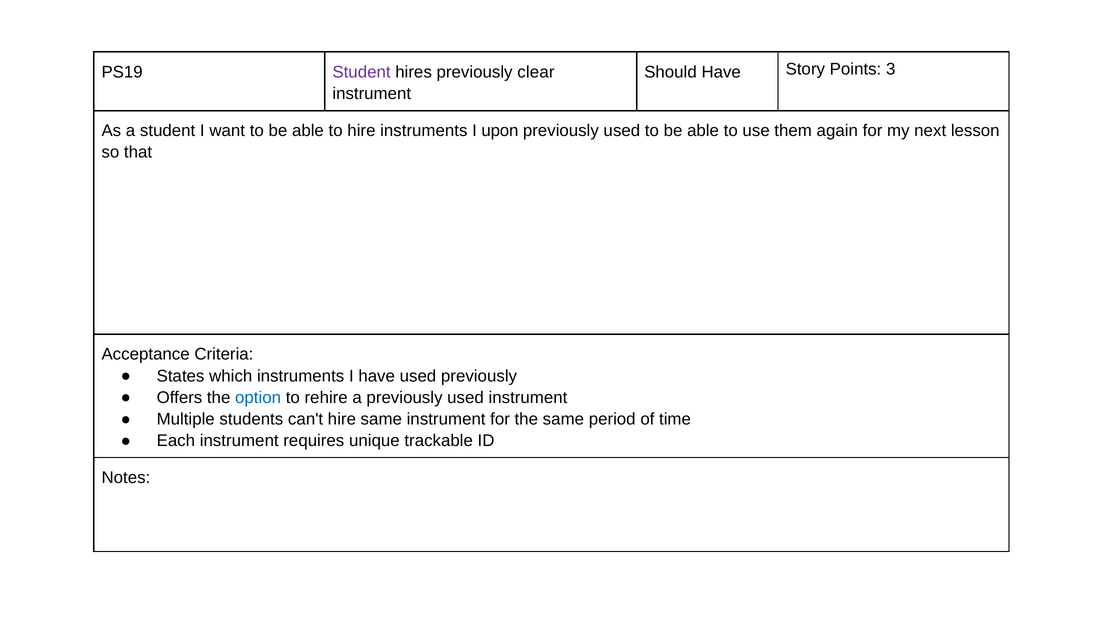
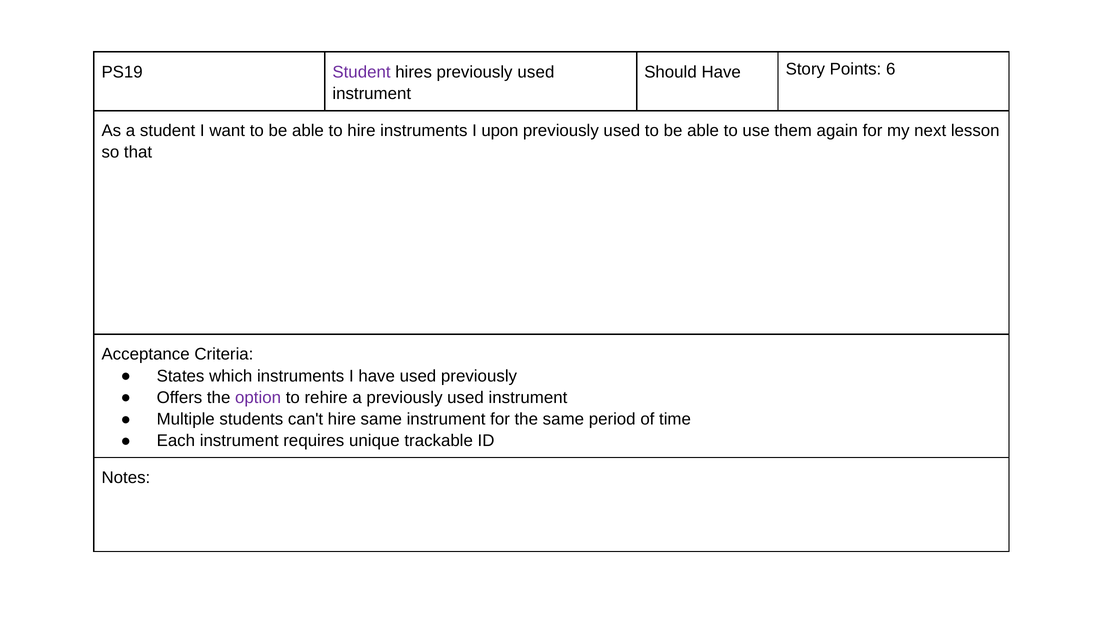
hires previously clear: clear -> used (536, 72)
3: 3 -> 6 (891, 69)
option colour: blue -> purple (258, 397)
